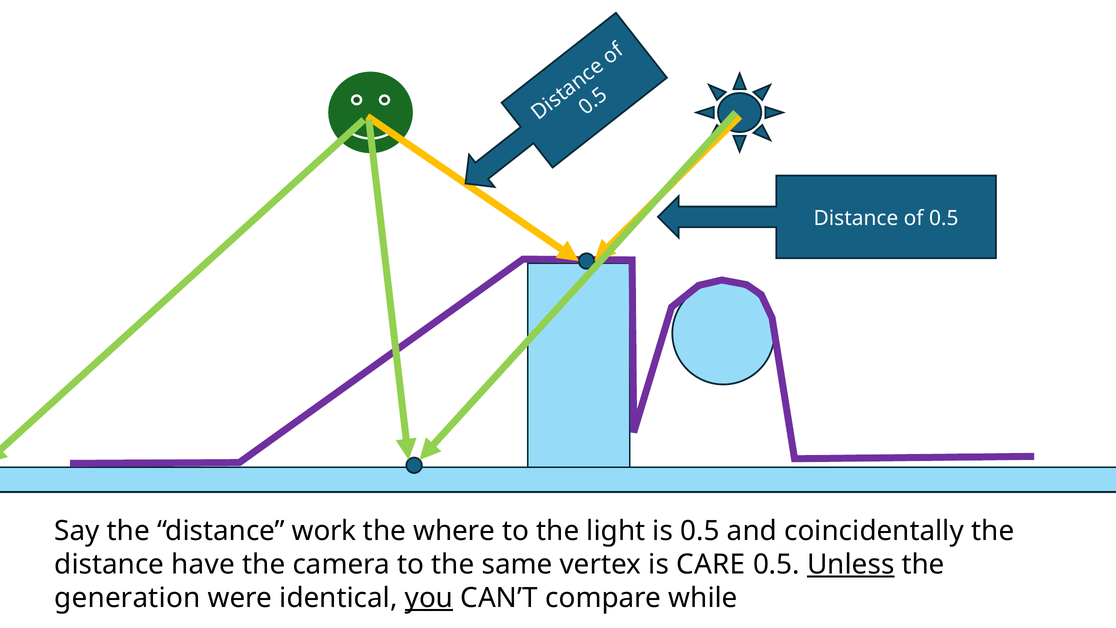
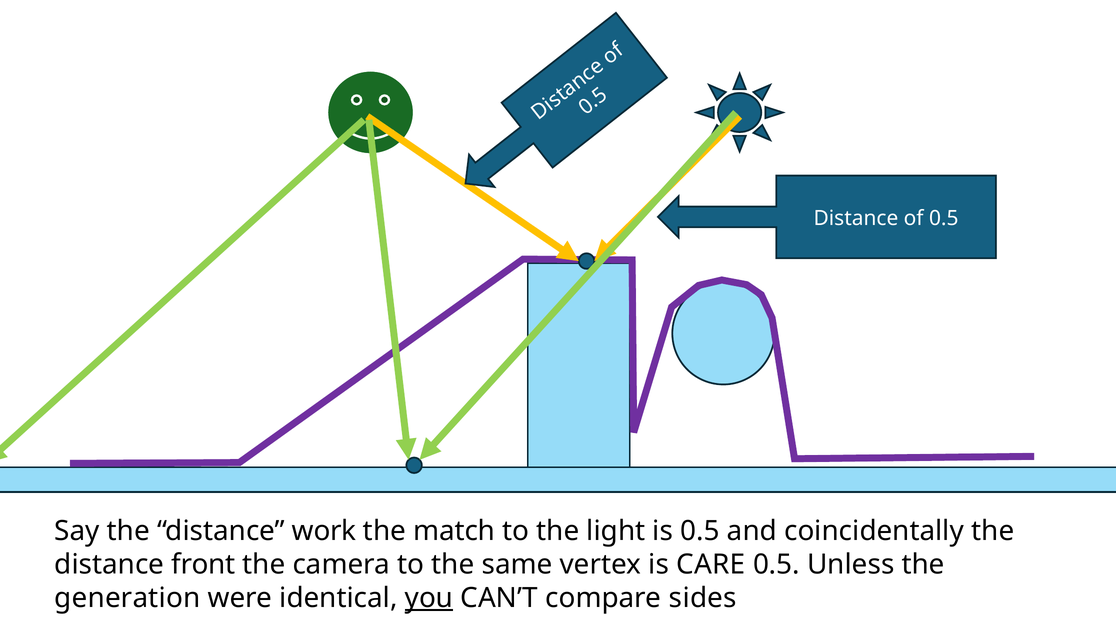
where: where -> match (454, 531)
have: have -> front (203, 564)
Unless underline: present -> none (851, 564)
while: while -> sides (703, 598)
